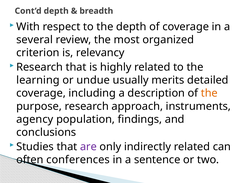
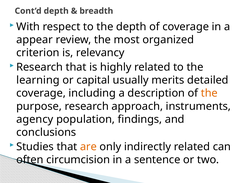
several: several -> appear (35, 40)
undue: undue -> capital (93, 81)
are colour: purple -> orange (88, 147)
conferences: conferences -> circumcision (78, 160)
